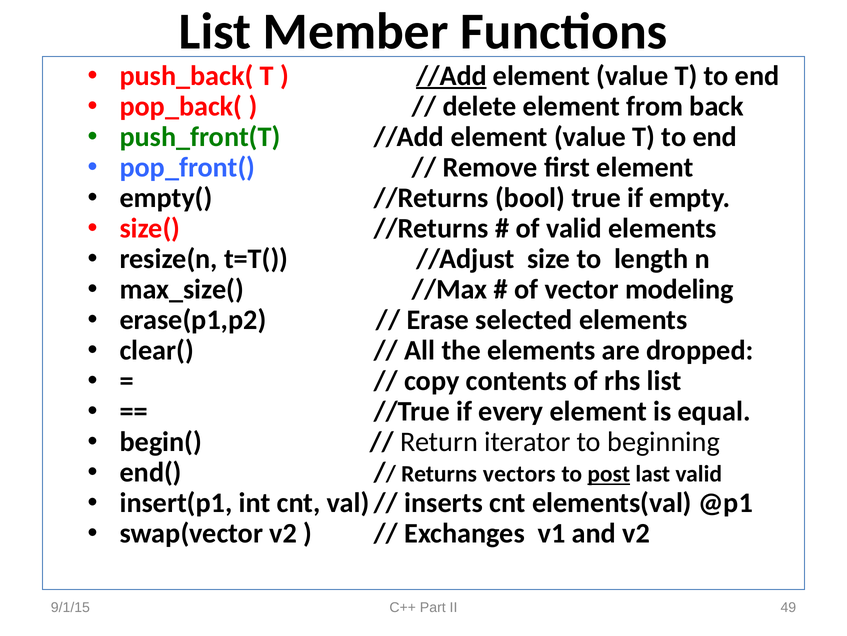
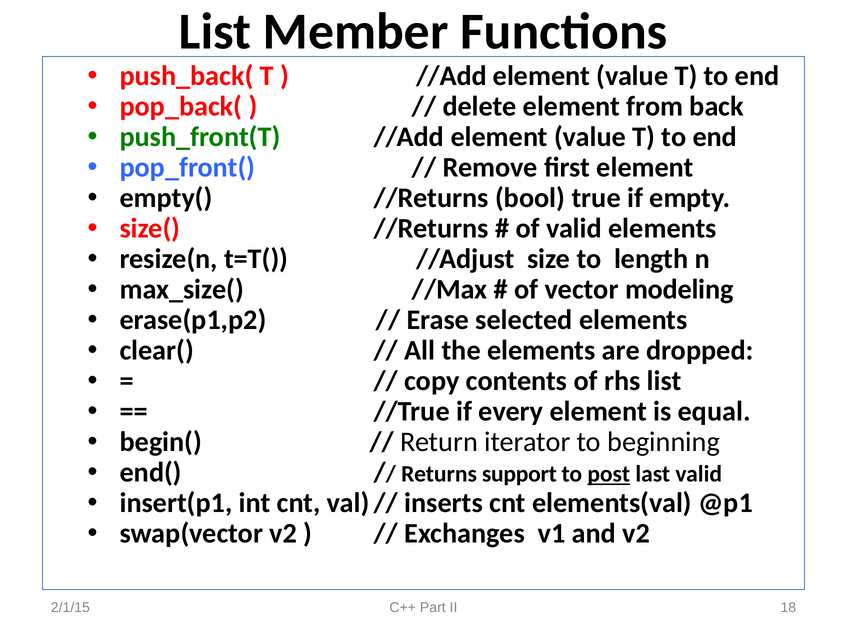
//Add underline: present -> none (451, 76)
vectors: vectors -> support (519, 474)
9/1/15: 9/1/15 -> 2/1/15 (70, 607)
49: 49 -> 18 (788, 607)
